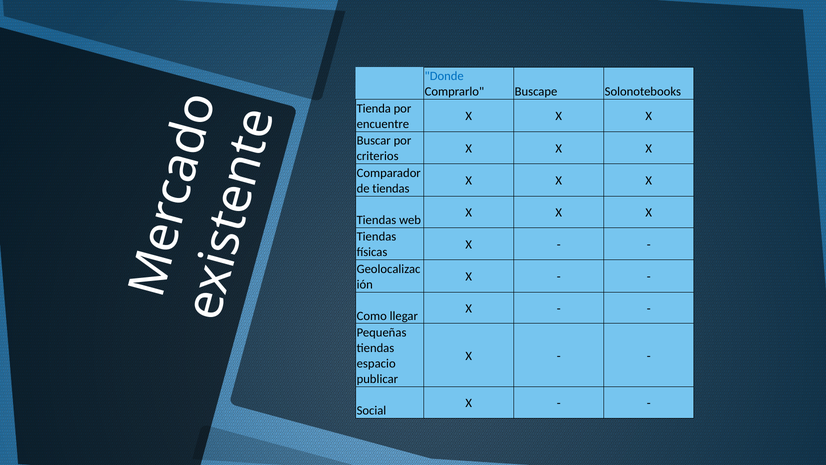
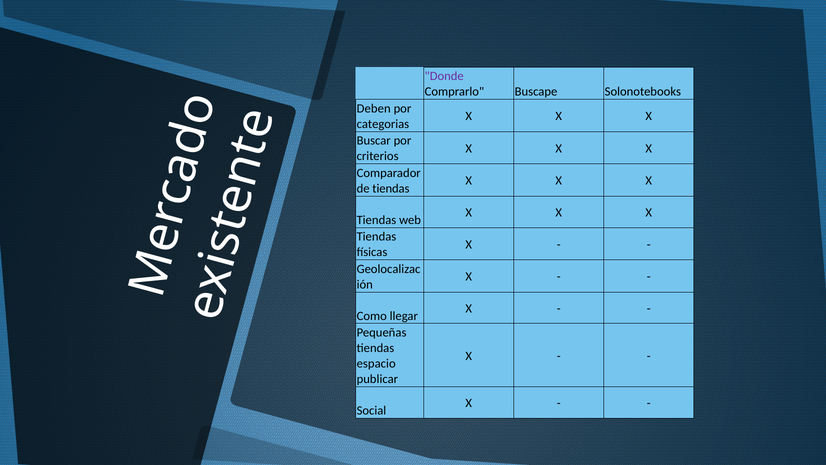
Donde colour: blue -> purple (444, 76)
Tienda: Tienda -> Deben (374, 108)
encuentre: encuentre -> categorias (383, 124)
